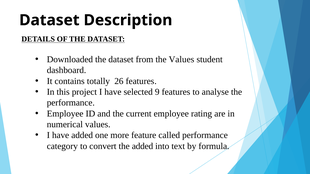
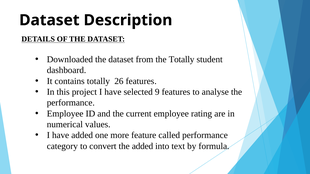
the Values: Values -> Totally (182, 60)
